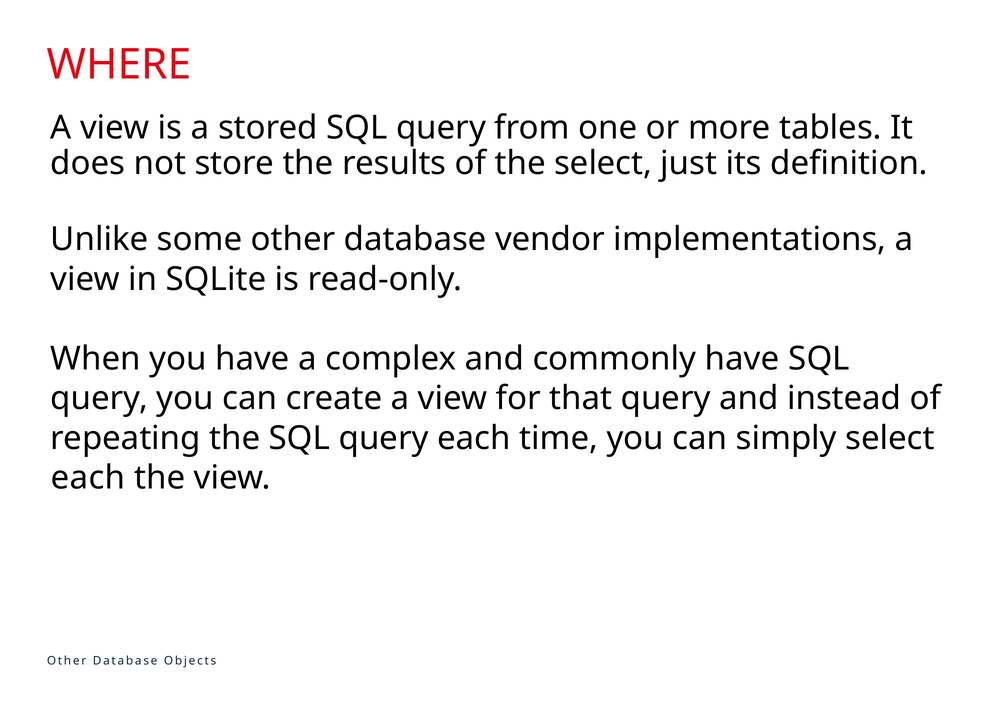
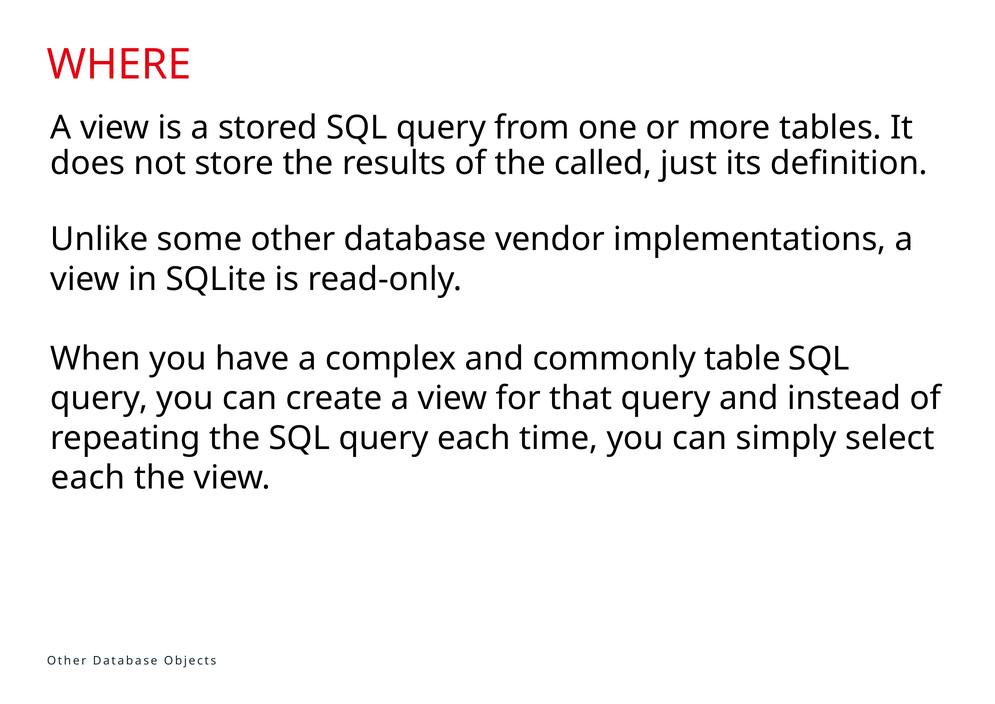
the select: select -> called (603, 163)
commonly have: have -> table (742, 358)
